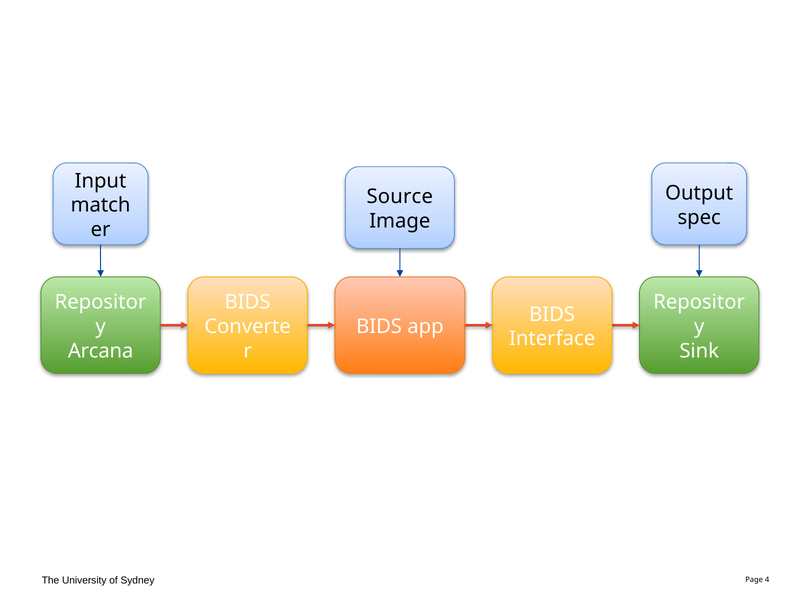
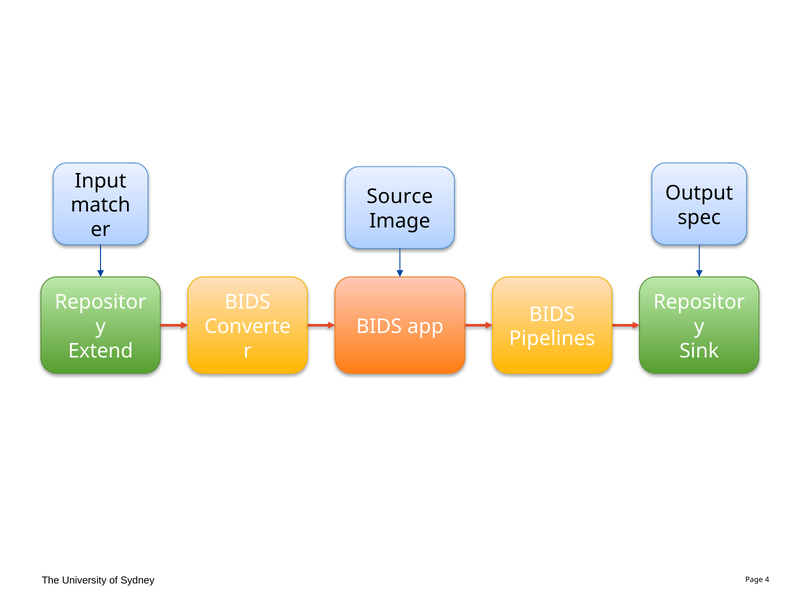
Interface: Interface -> Pipelines (552, 339)
Arcana: Arcana -> Extend (101, 351)
